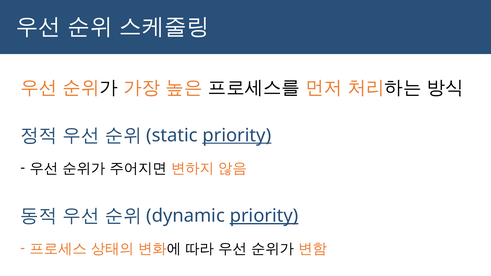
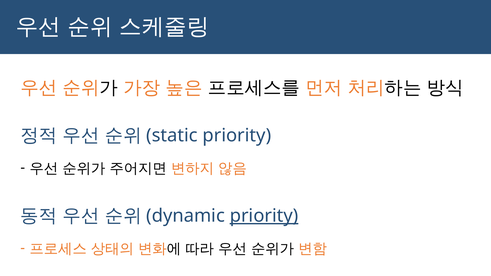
priority underline: present -> none (237, 135)
